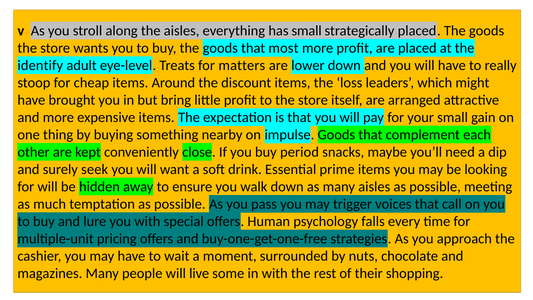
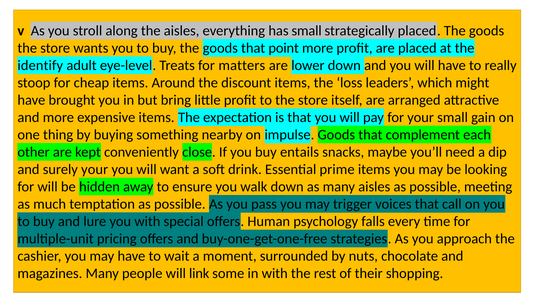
most: most -> point (284, 48)
period: period -> entails (300, 152)
surely seek: seek -> your (95, 169)
live: live -> link (199, 273)
